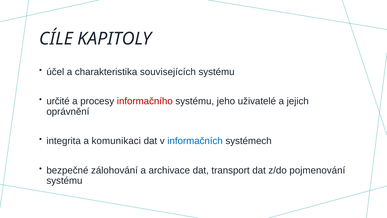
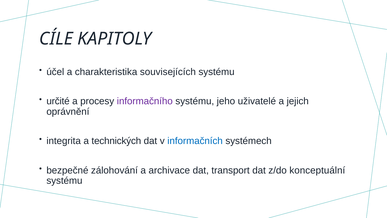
informačního colour: red -> purple (145, 101)
komunikaci: komunikaci -> technických (116, 141)
pojmenování: pojmenování -> konceptuální (317, 170)
